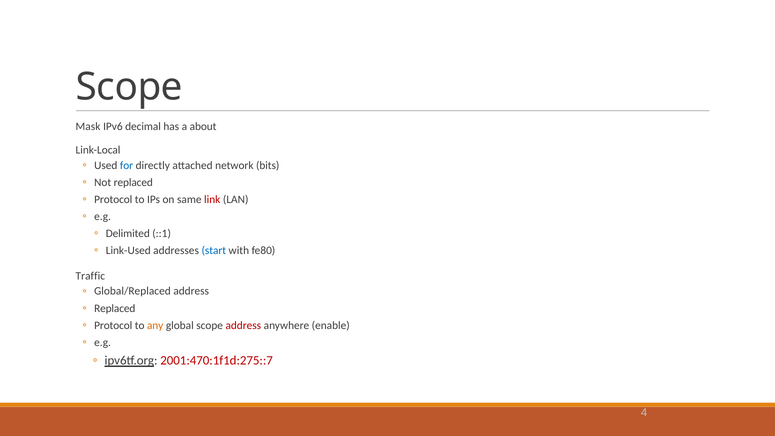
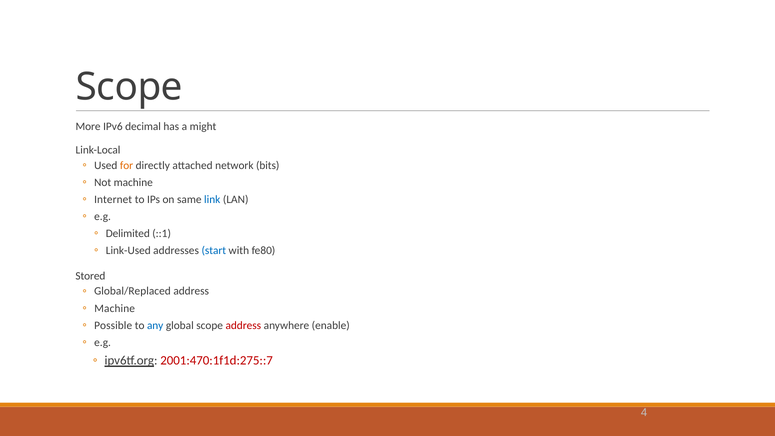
Mask: Mask -> More (88, 126)
about: about -> might (203, 126)
for colour: blue -> orange (127, 165)
Not replaced: replaced -> machine (133, 182)
Protocol: Protocol -> Internet (113, 199)
link colour: red -> blue (212, 199)
Traffic: Traffic -> Stored (90, 276)
Replaced: Replaced -> Machine (115, 308)
Protocol: Protocol -> Possible (113, 325)
any colour: orange -> blue (155, 325)
